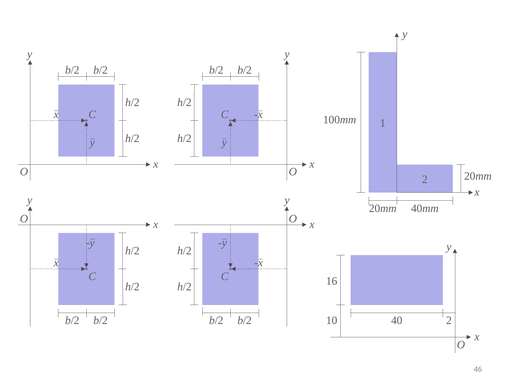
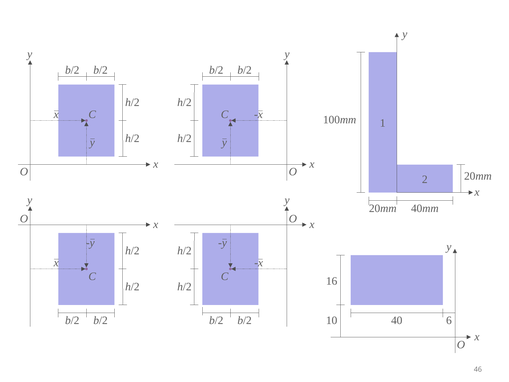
10 2: 2 -> 6 (449, 320)
